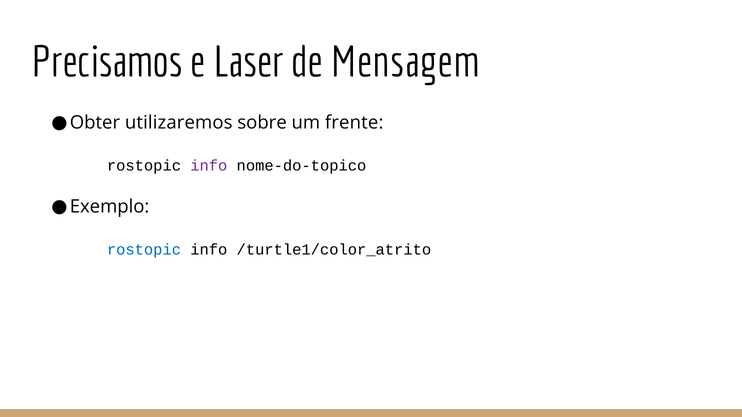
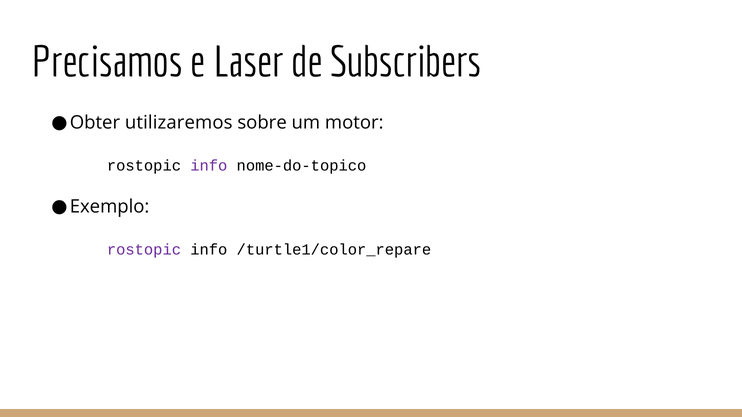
Mensagem: Mensagem -> Subscribers (406, 63)
frente: frente -> motor (354, 123)
rostopic colour: blue -> purple (144, 250)
/turtle1/color_atrito: /turtle1/color_atrito -> /turtle1/color_repare (334, 250)
